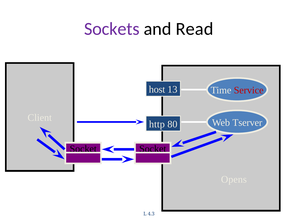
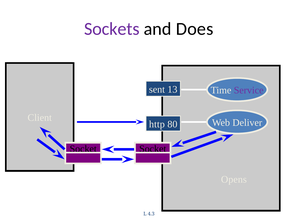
Read: Read -> Does (195, 29)
host: host -> sent (157, 89)
Service colour: red -> purple (249, 90)
Tserver: Tserver -> Deliver (247, 122)
